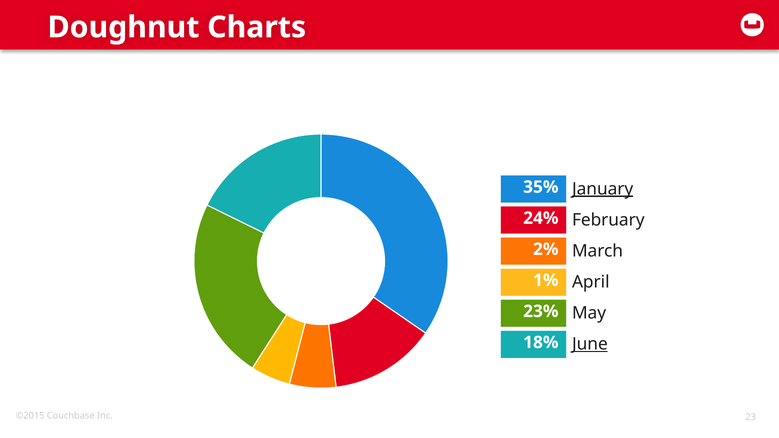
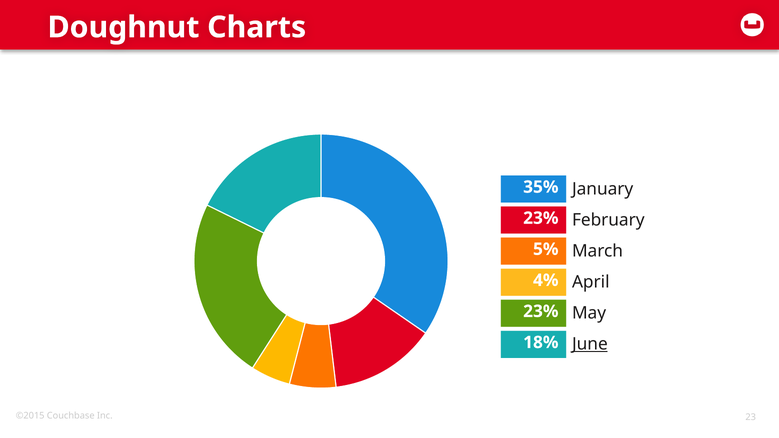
January underline: present -> none (603, 189)
24%: 24% -> 23% (541, 218)
2%: 2% -> 5% (546, 249)
1%: 1% -> 4% (546, 280)
